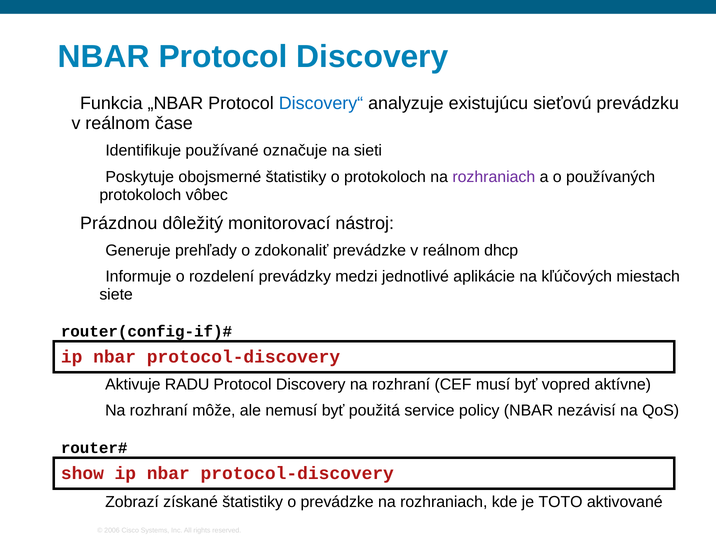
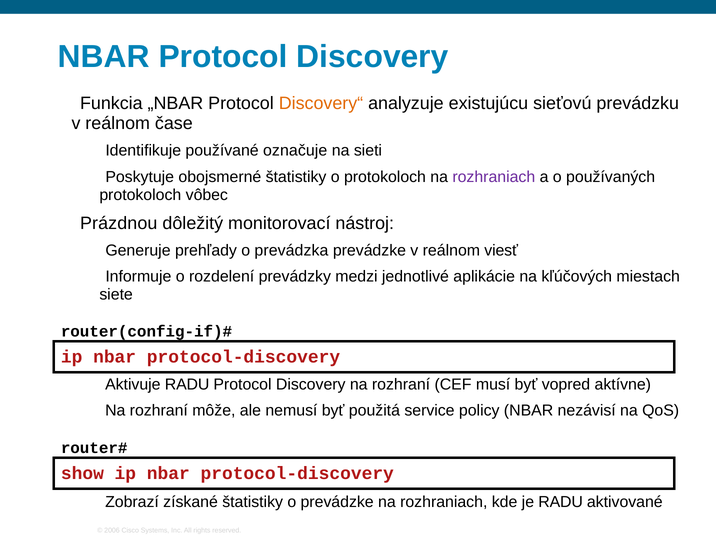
Discovery“ colour: blue -> orange (321, 103)
zdokonaliť: zdokonaliť -> prevádzka (291, 250)
dhcp: dhcp -> viesť (501, 250)
je TOTO: TOTO -> RADU (561, 502)
